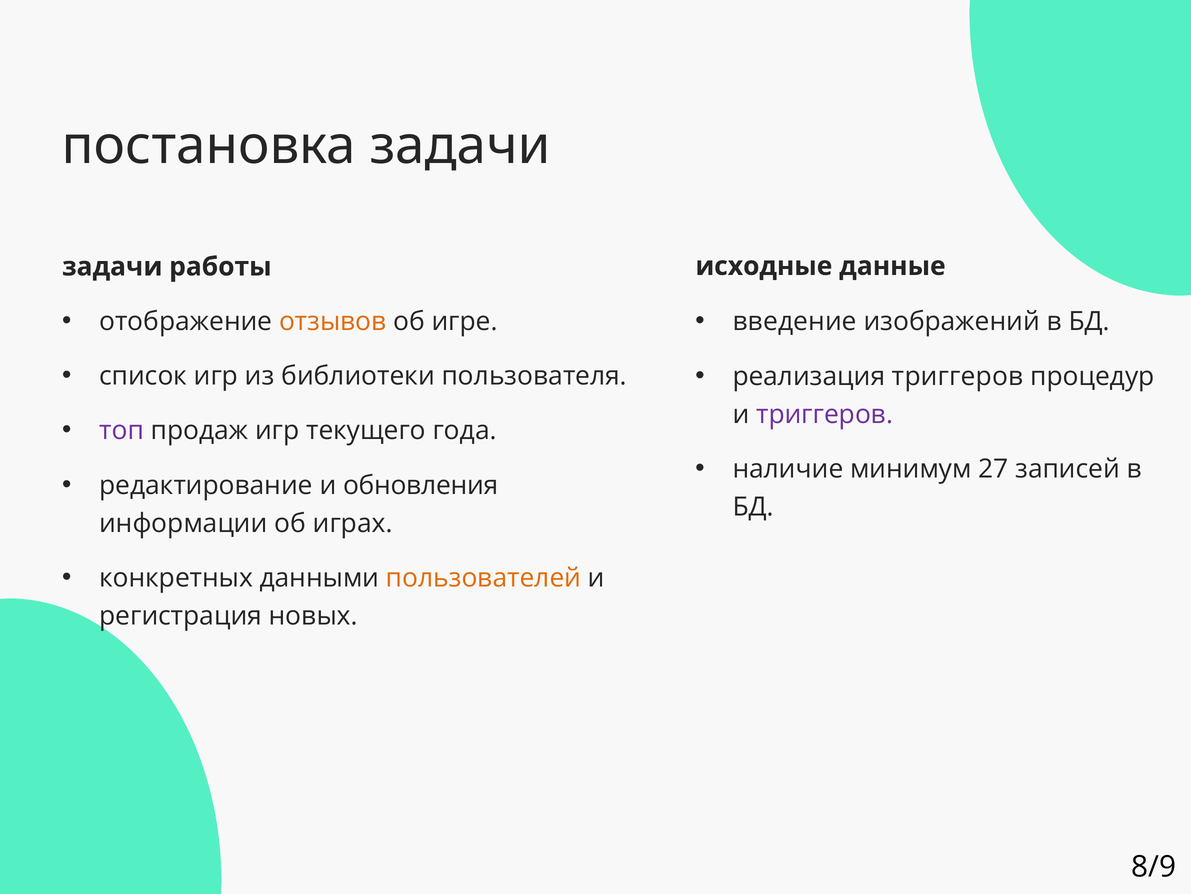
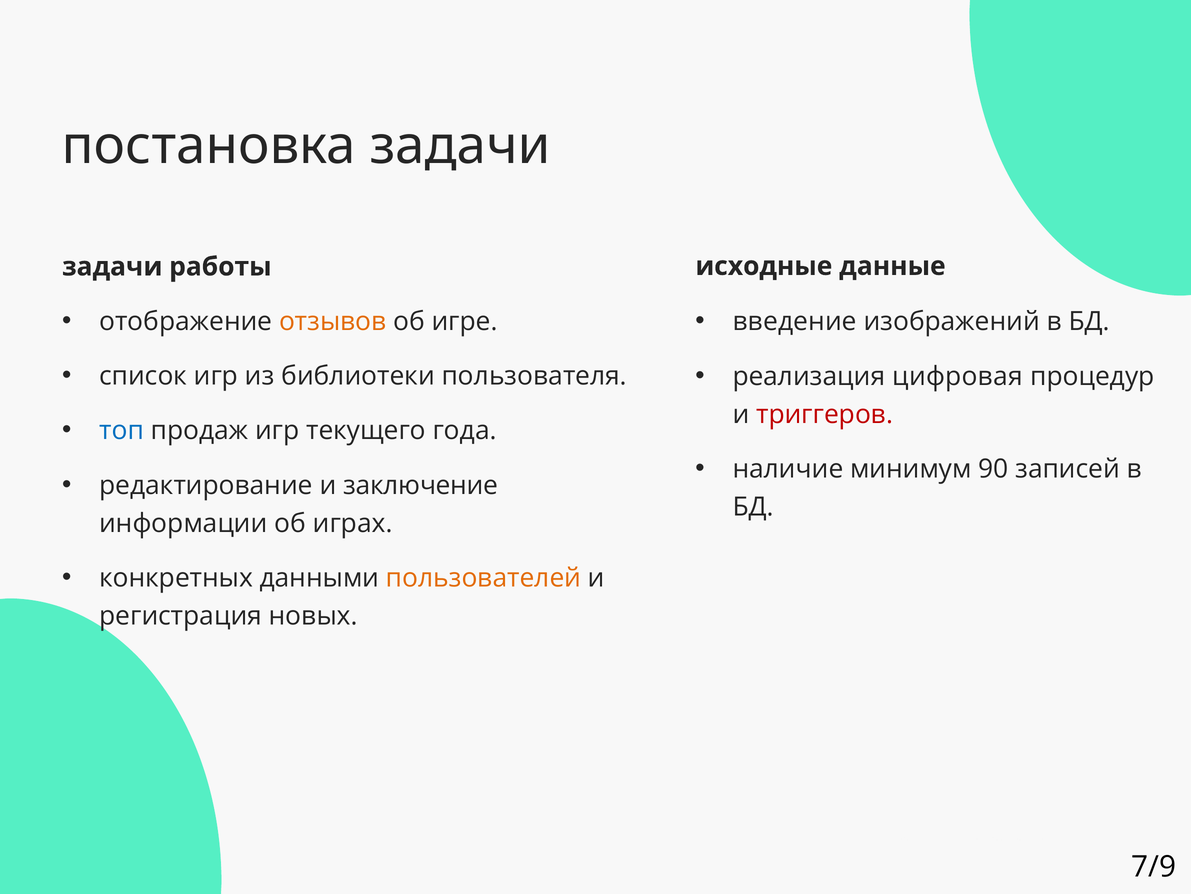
реализация триггеров: триггеров -> цифровая (958, 376)
триггеров colour: purple -> red (825, 414)
топ colour: purple -> blue (122, 430)
27: 27 -> 90 (993, 469)
обновления: обновления -> заключение (421, 485)
8/9: 8/9 -> 7/9 (1154, 866)
